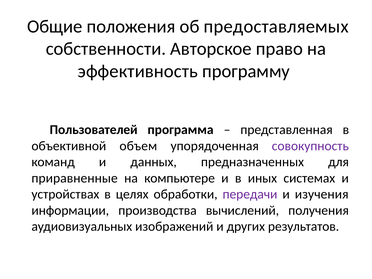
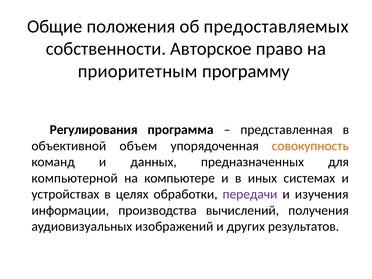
эффективность: эффективность -> приоритетным (138, 71)
Пользователей: Пользователей -> Регулирования (94, 130)
совокупность colour: purple -> orange (310, 146)
приравненные: приравненные -> компьютерной (75, 178)
